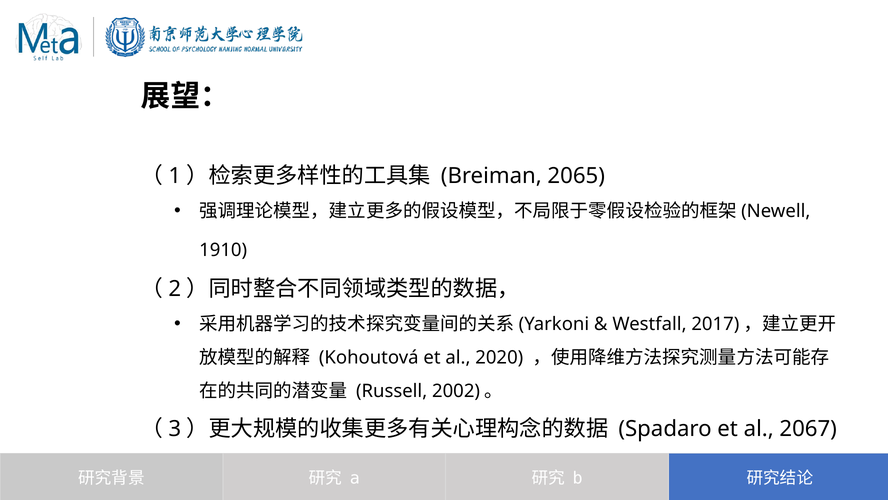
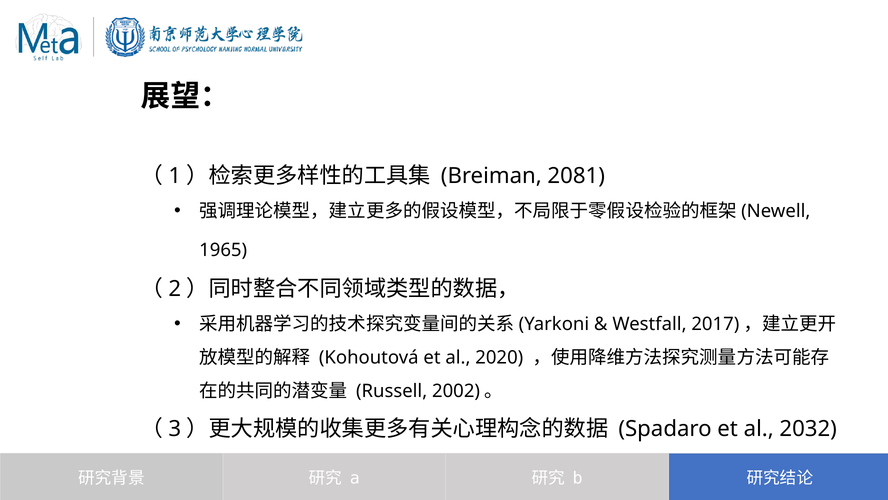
2065: 2065 -> 2081 (576, 176)
1910: 1910 -> 1965 (223, 250)
2067: 2067 -> 2032 (808, 429)
